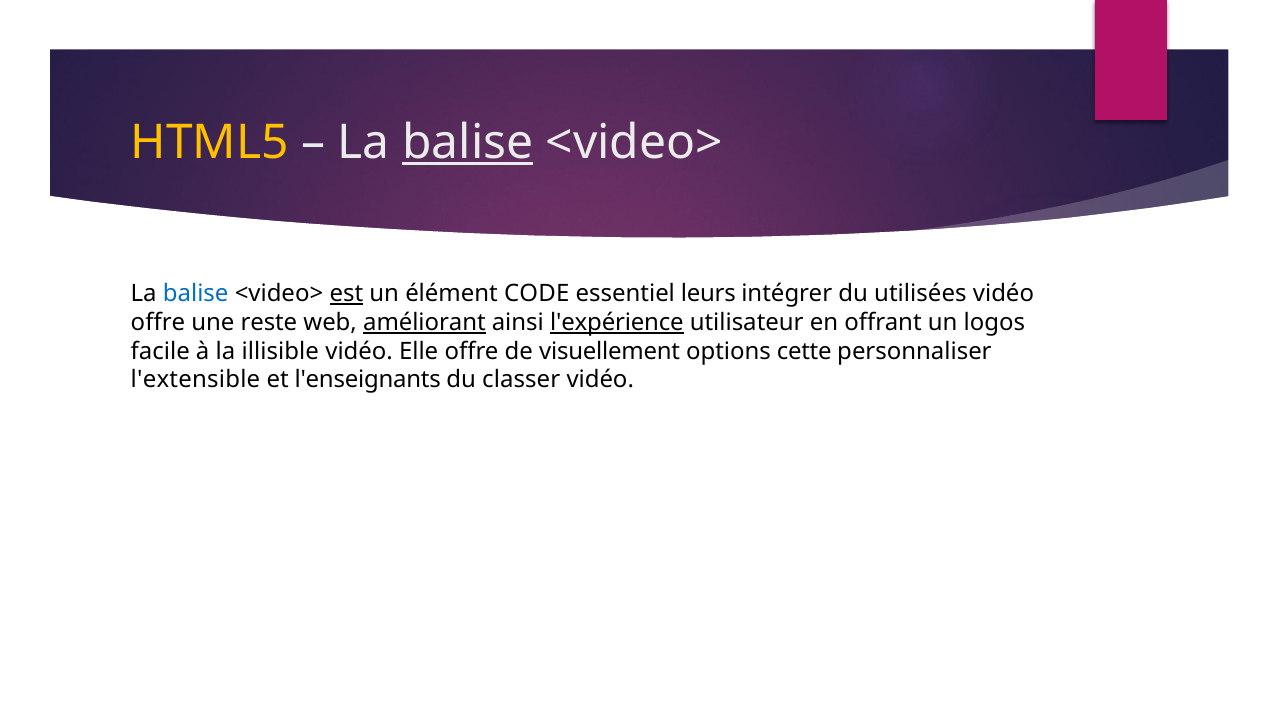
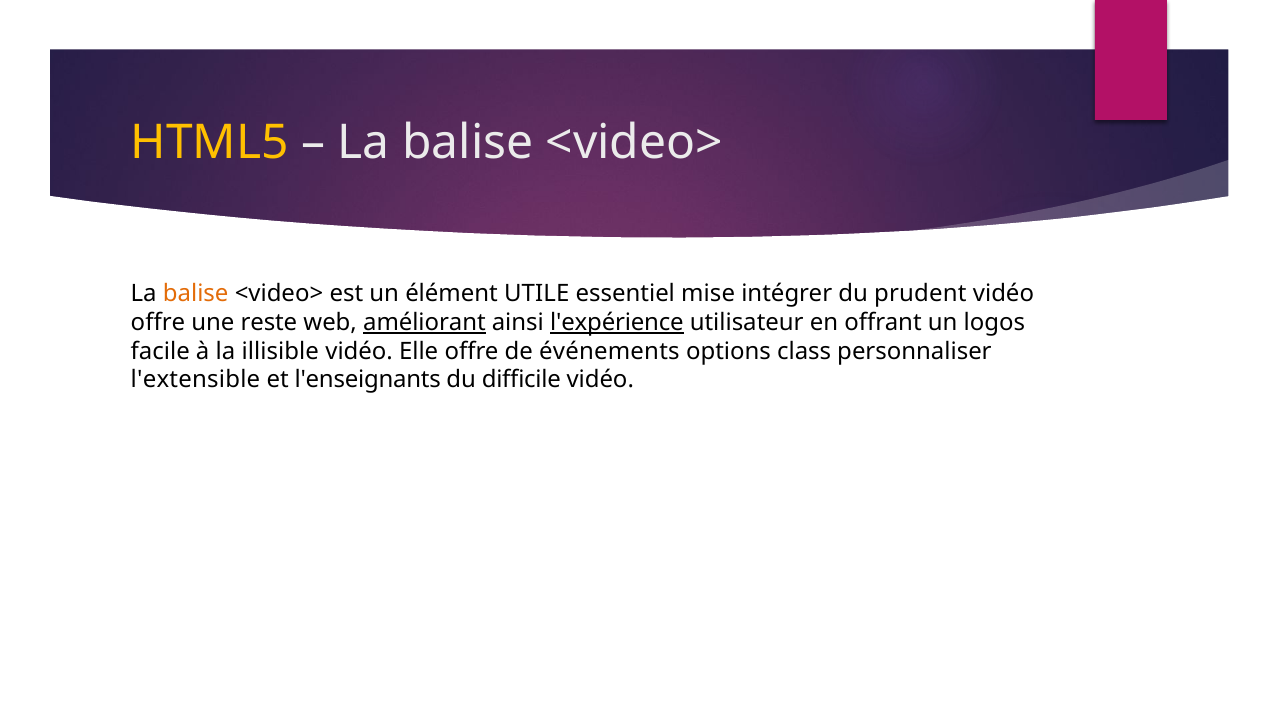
balise underline: present -> none (468, 143)
balise colour: blue -> orange (196, 294)
est underline: present -> none (346, 294)
CODE: CODE -> UTILE (537, 294)
leurs: leurs -> mise (708, 294)
utilisées: utilisées -> prudent (920, 294)
visuellement: visuellement -> événements (609, 352)
cette: cette -> class (804, 352)
classer: classer -> difficile (521, 380)
